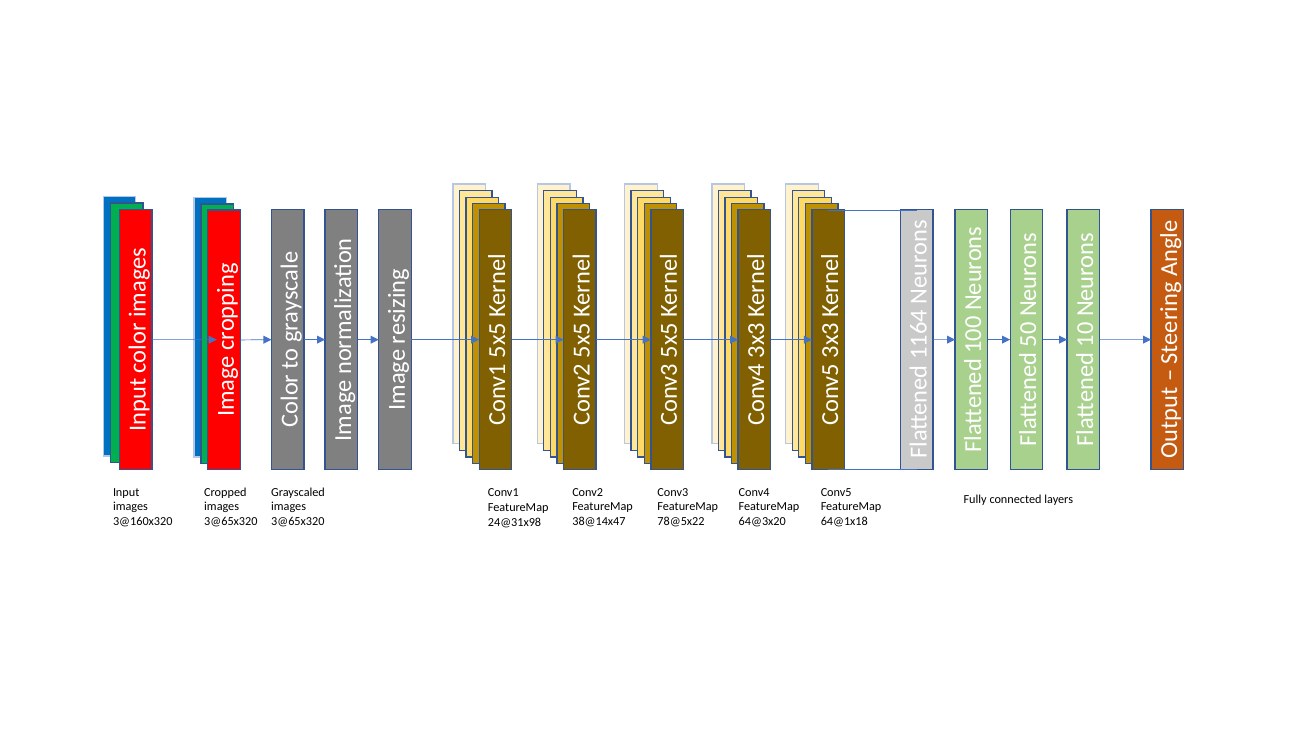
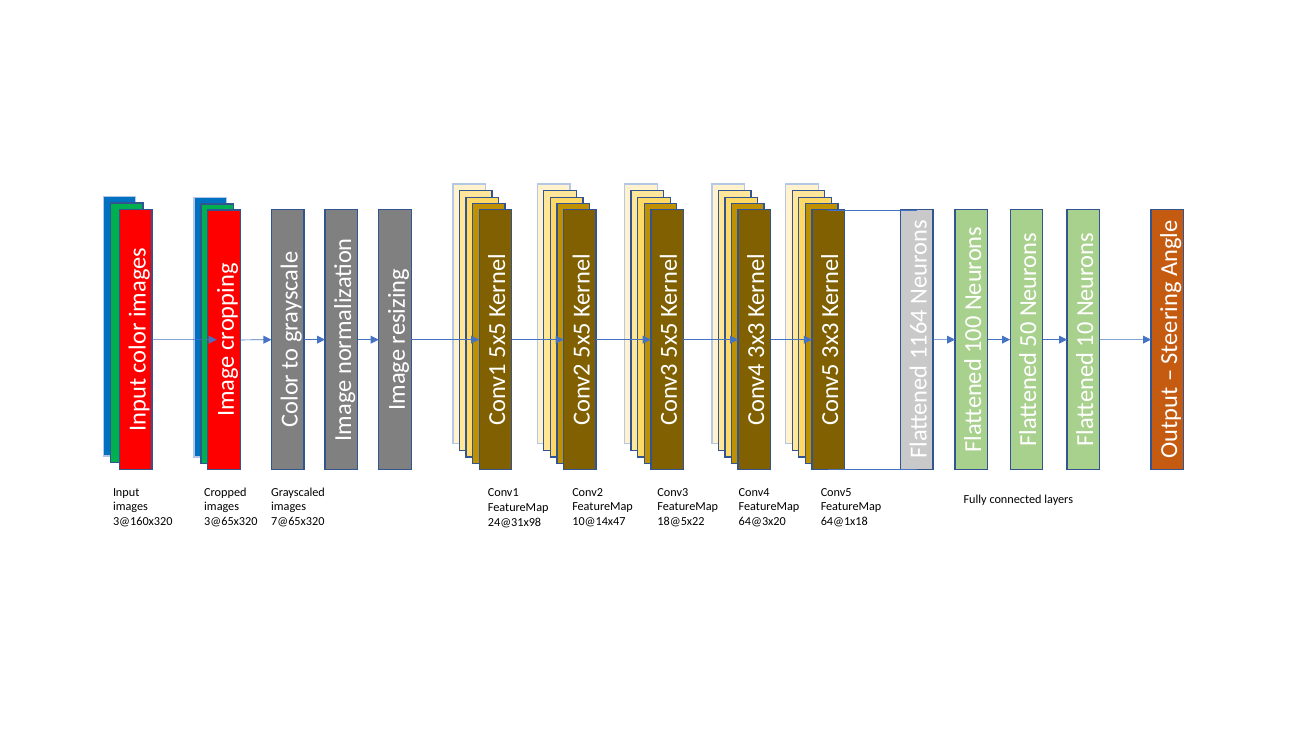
3@65x320: 3@65x320 -> 7@65x320 (298, 522)
38@14x47: 38@14x47 -> 10@14x47 (599, 522)
78@5x22: 78@5x22 -> 18@5x22 (681, 522)
